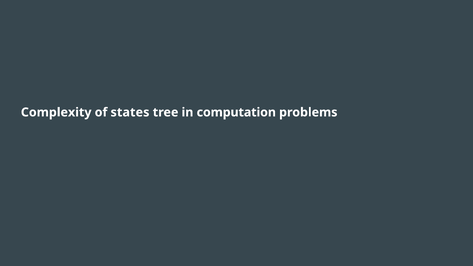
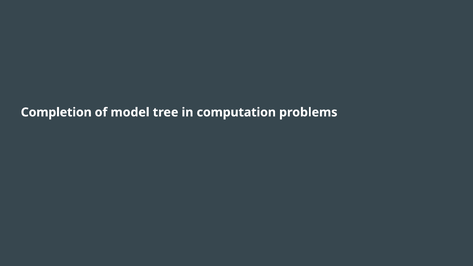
Complexity: Complexity -> Completion (56, 112)
states: states -> model (130, 112)
